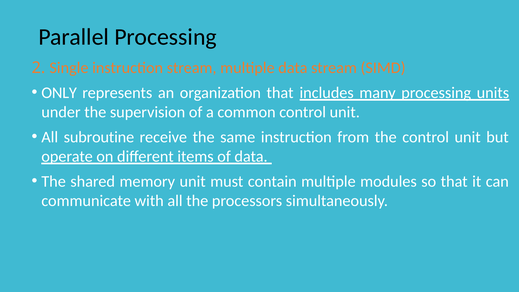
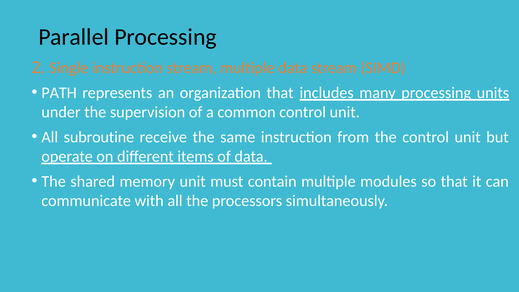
ONLY: ONLY -> PATH (59, 93)
